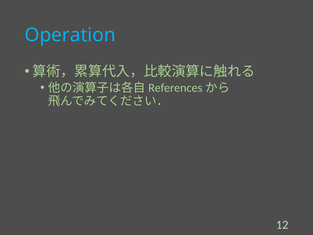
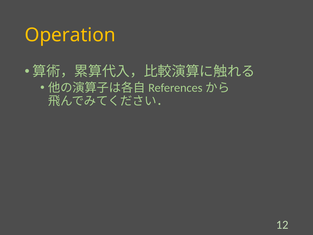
Operation colour: light blue -> yellow (70, 35)
